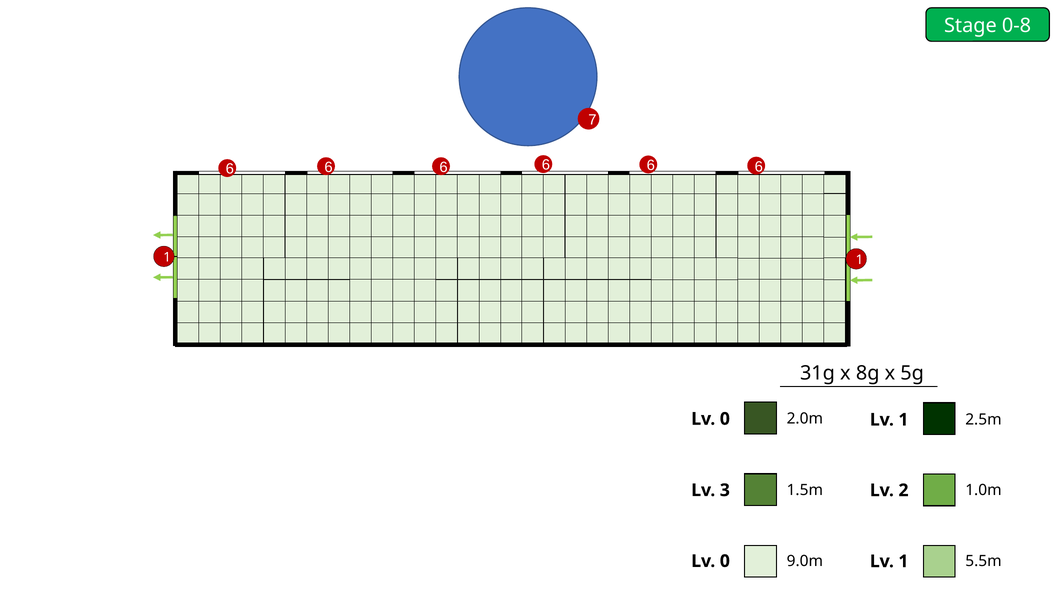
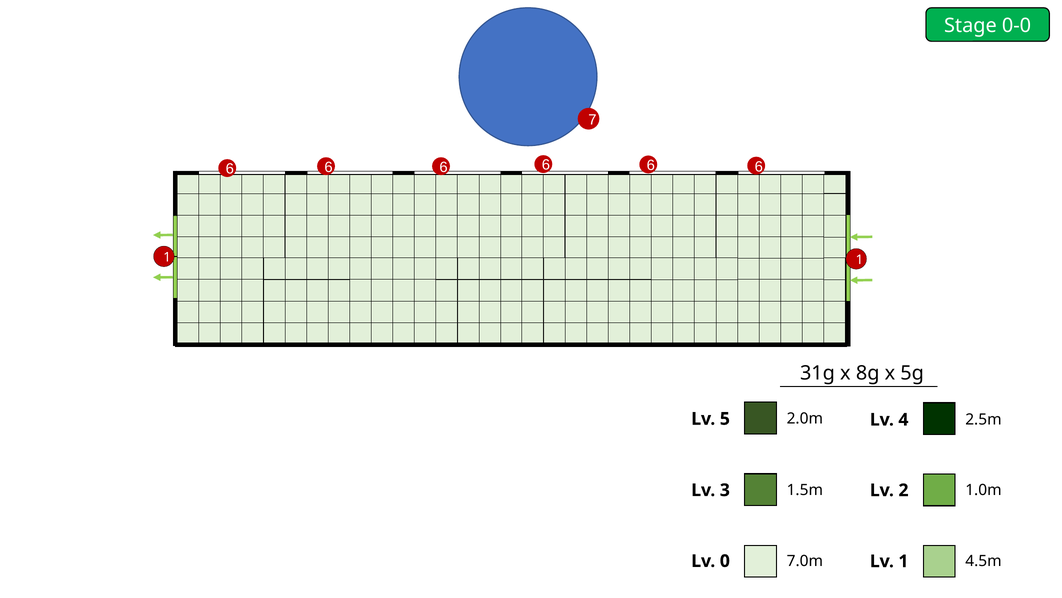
0-8: 0-8 -> 0-0 (1017, 26)
0: 0 -> 5 (725, 418)
1: 1 -> 4 (903, 419)
9.0m: 9.0m -> 7.0m (805, 560)
5.5m: 5.5m -> 4.5m (984, 561)
